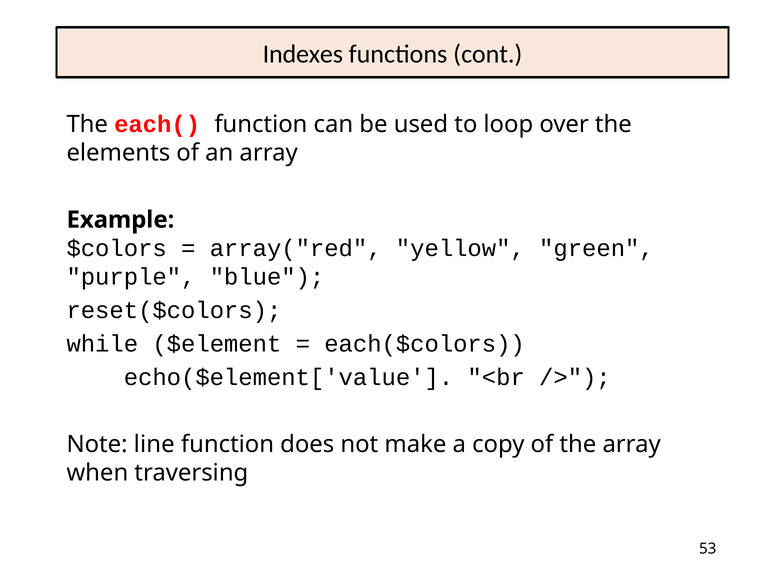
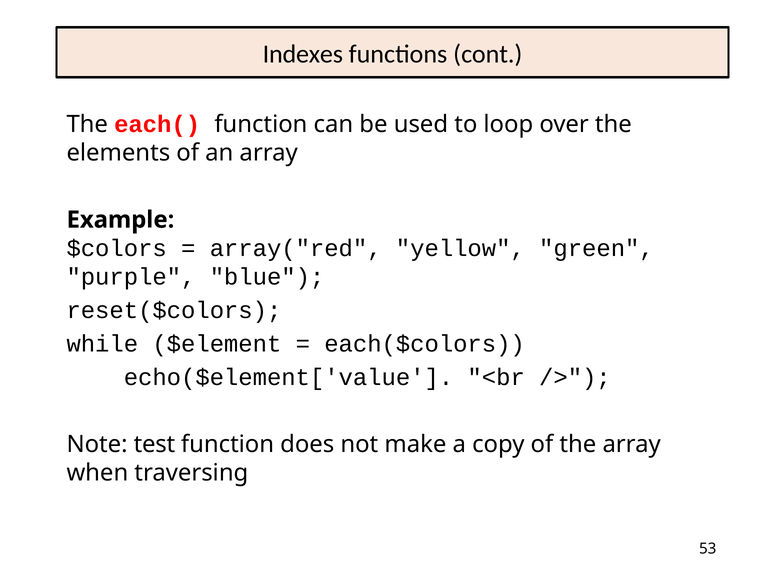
line: line -> test (154, 444)
